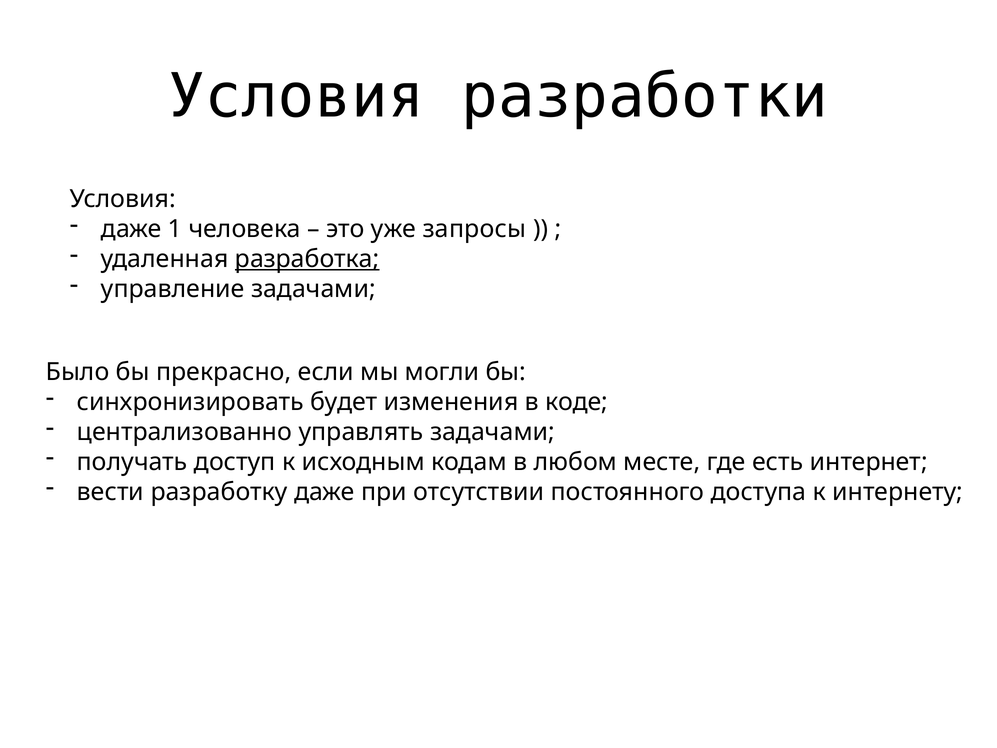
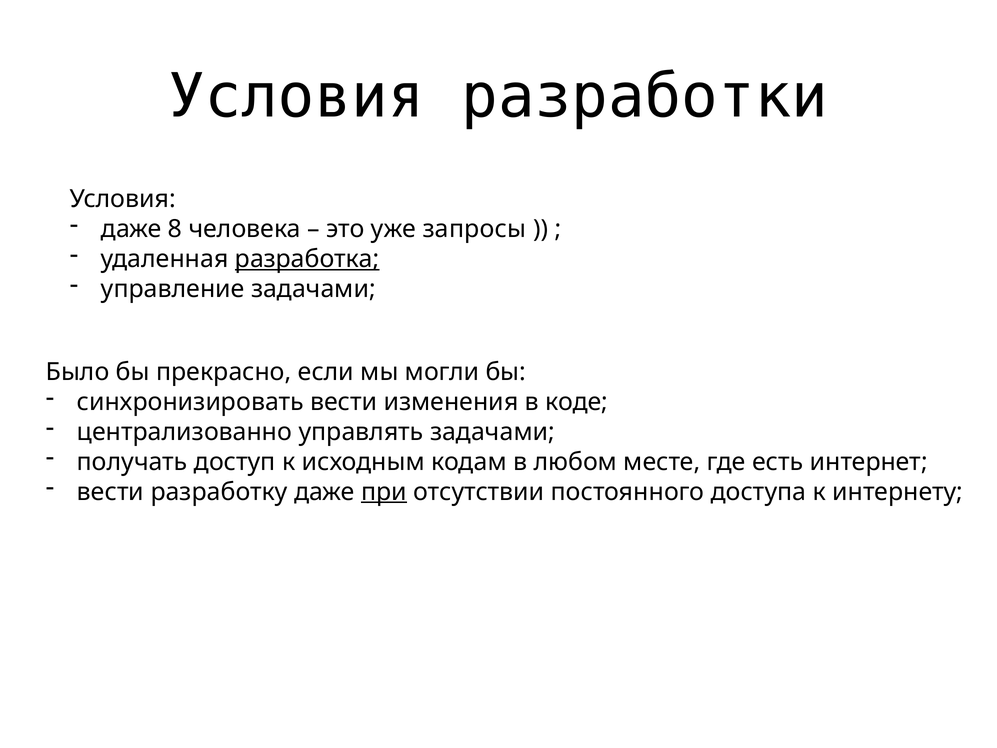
1: 1 -> 8 (175, 229)
синхронизировать будет: будет -> вести (344, 402)
при underline: none -> present (384, 492)
